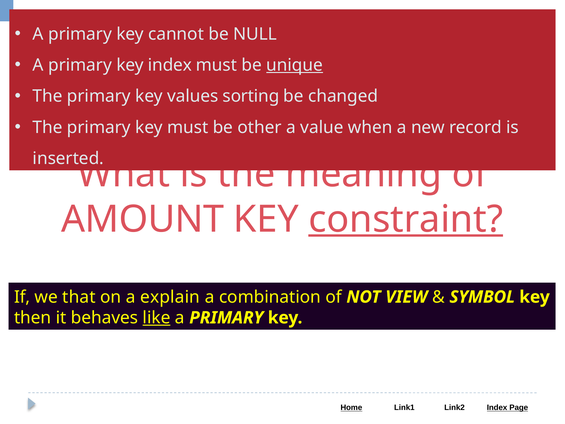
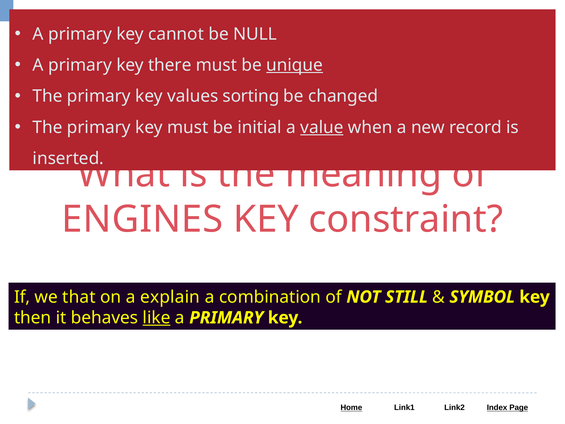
key index: index -> there (170, 65)
other: other -> initial (260, 127)
value underline: none -> present (322, 127)
AMOUNT: AMOUNT -> ENGINES (142, 219)
constraint underline: present -> none (406, 219)
VIEW: VIEW -> STILL (407, 297)
